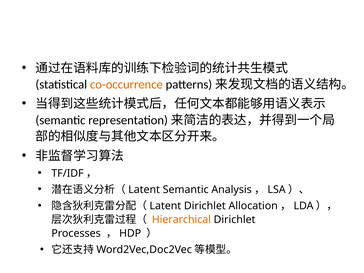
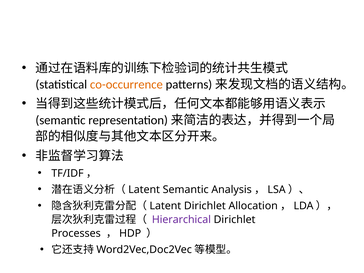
Hierarchical colour: orange -> purple (181, 220)
